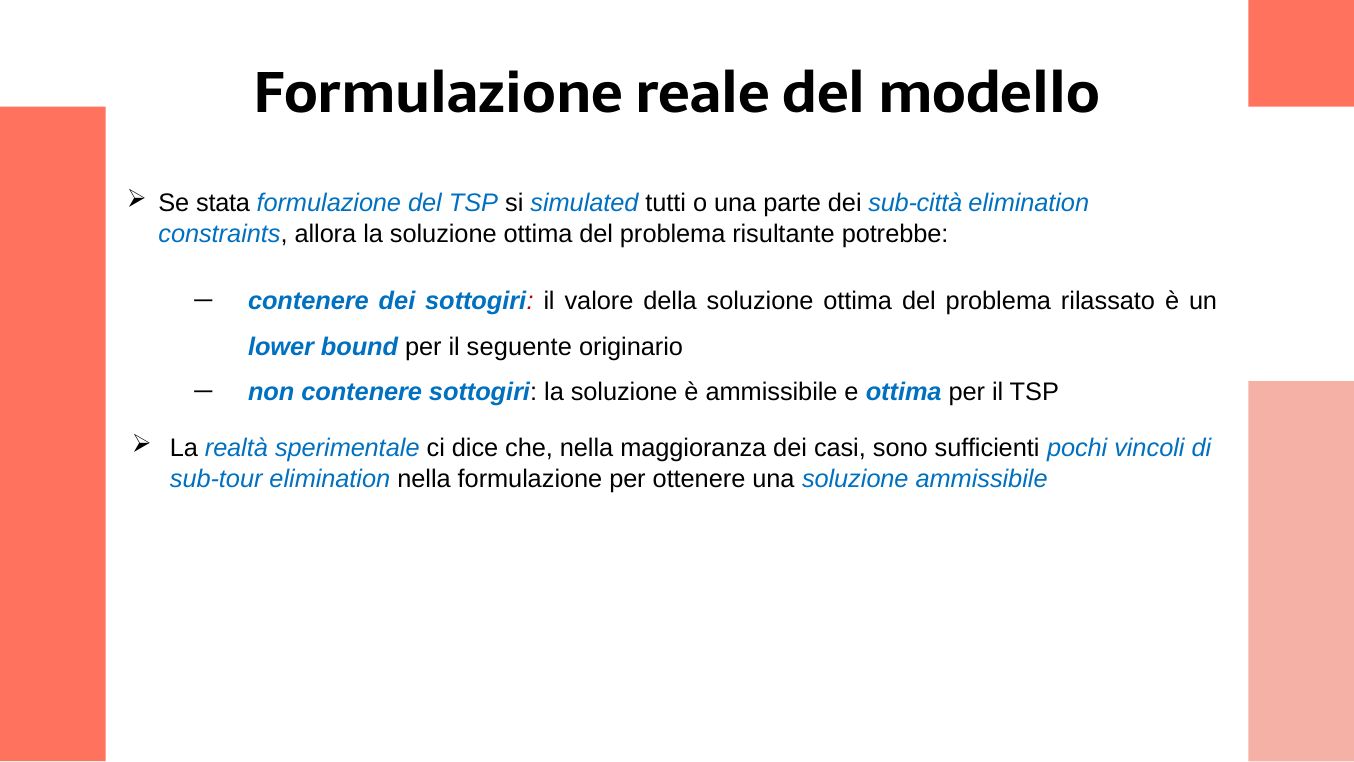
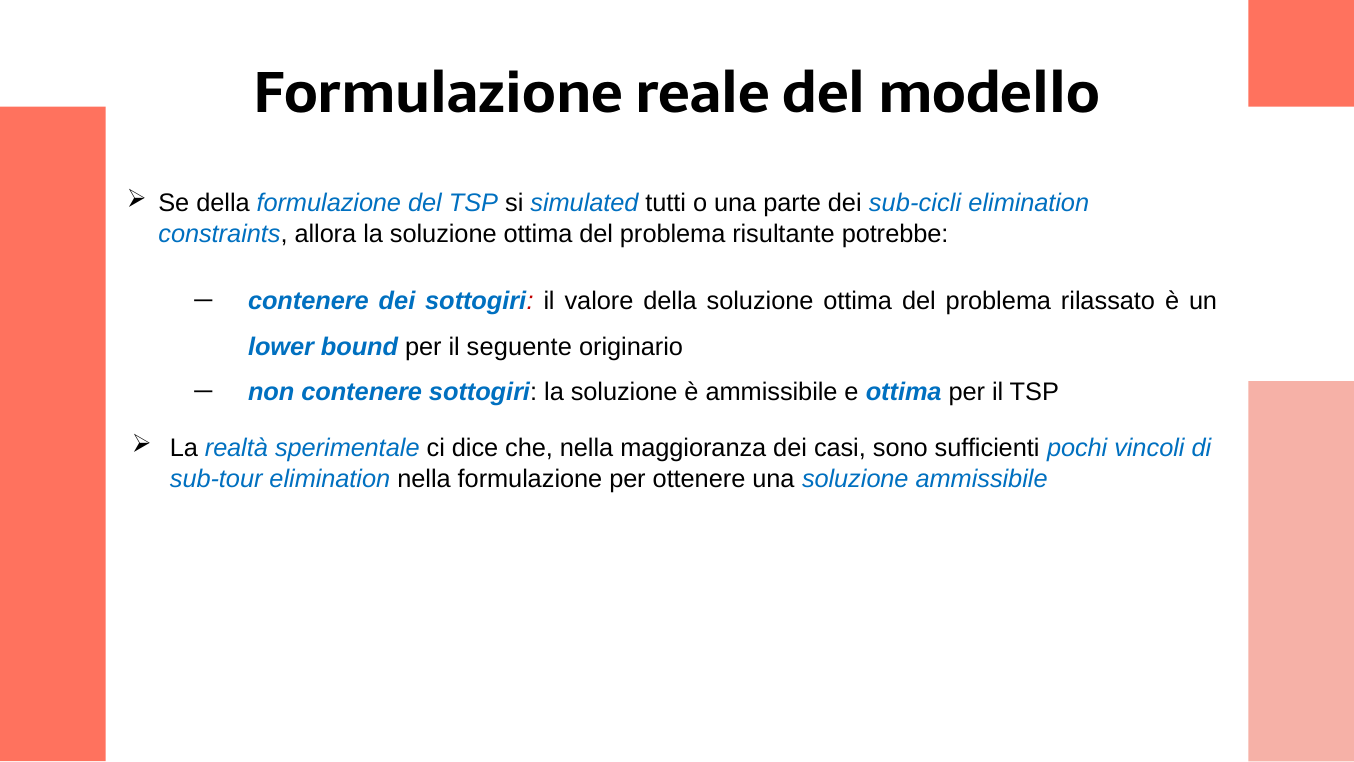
Se stata: stata -> della (223, 203)
sub-città: sub-città -> sub-cicli (915, 203)
